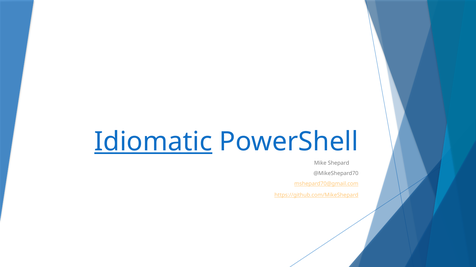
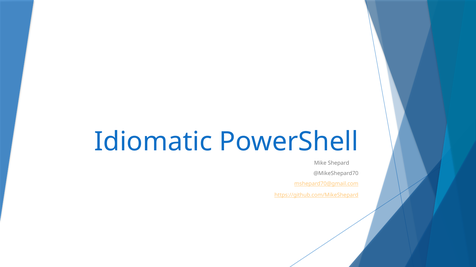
Idiomatic underline: present -> none (153, 142)
